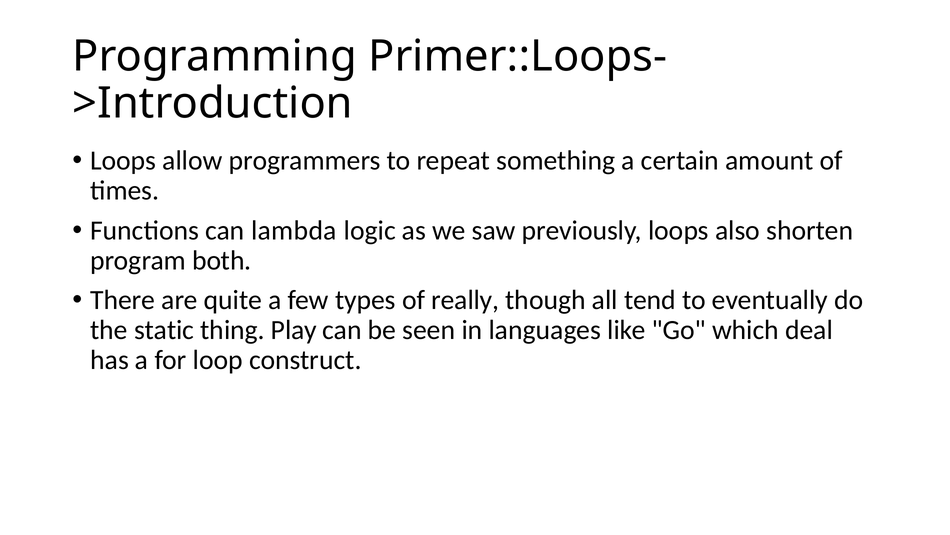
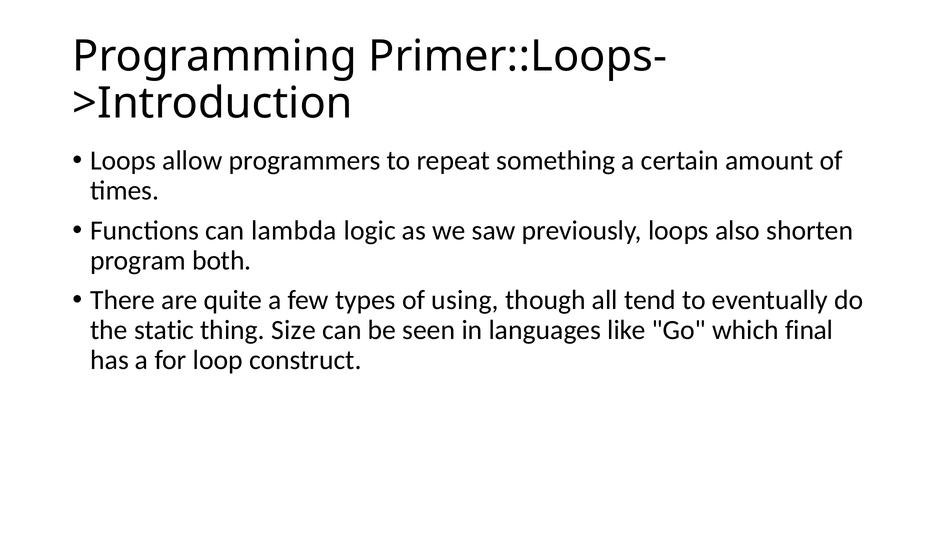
really: really -> using (465, 300)
Play: Play -> Size (294, 330)
deal: deal -> final (809, 330)
